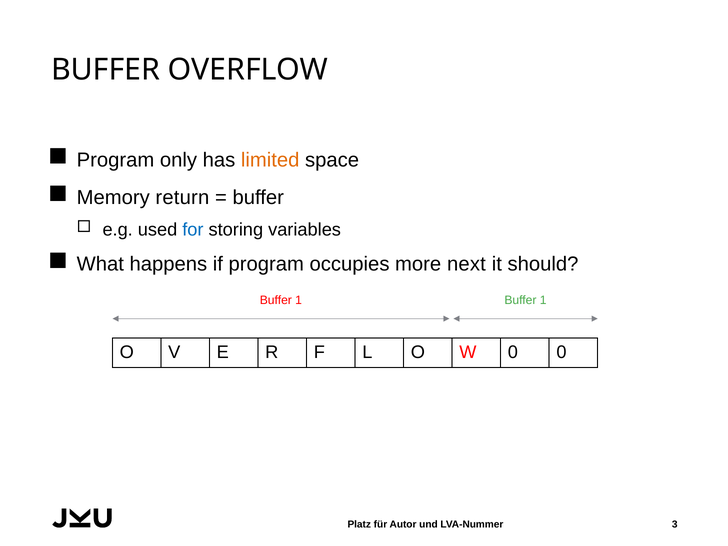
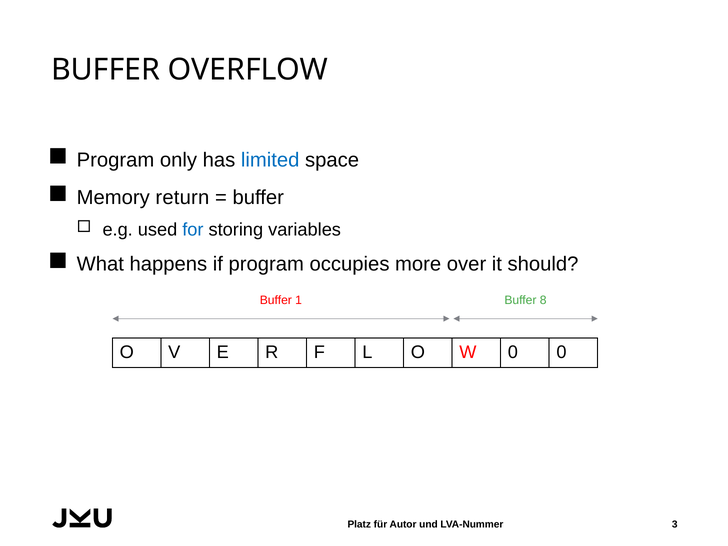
limited colour: orange -> blue (270, 160)
next: next -> over (467, 264)
1 Buffer 1: 1 -> 8 (543, 300)
